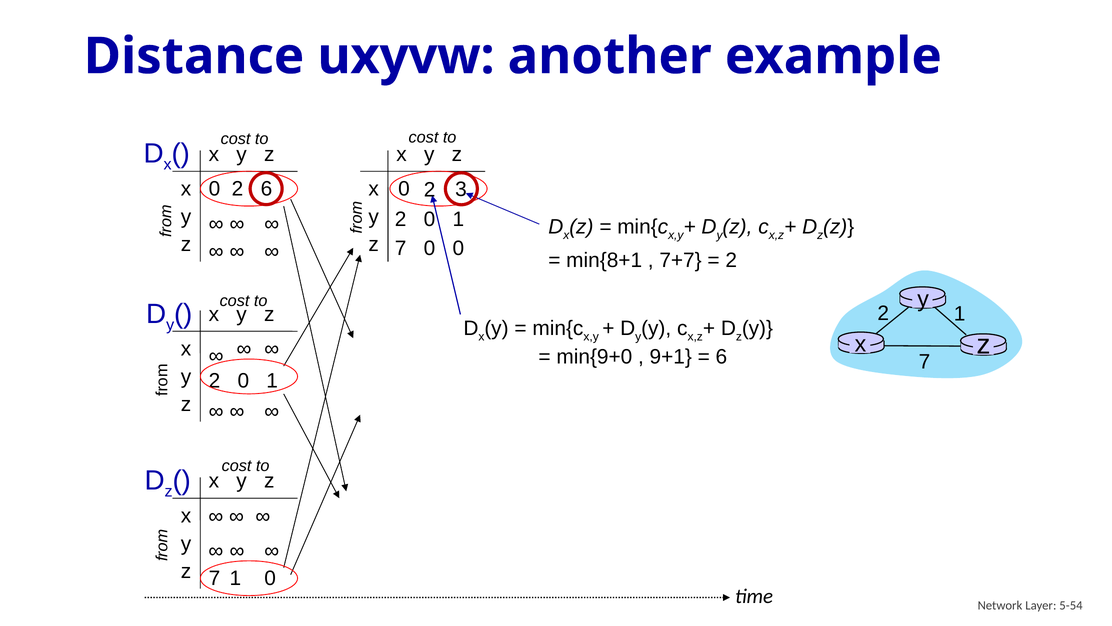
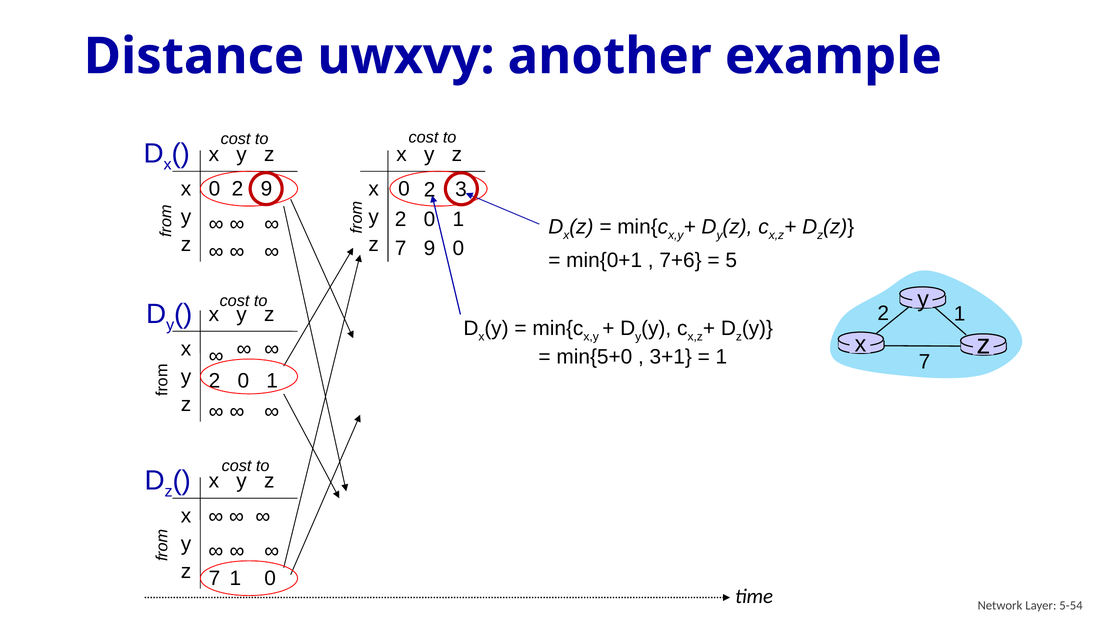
uxyvw: uxyvw -> uwxvy (406, 56)
2 6: 6 -> 9 (266, 189)
7 0: 0 -> 9 (430, 248)
min{8+1: min{8+1 -> min{0+1 (604, 260)
7+7: 7+7 -> 7+6 (681, 260)
2: 2 -> 5 (731, 260)
min{9+0: min{9+0 -> min{5+0 (594, 357)
9+1: 9+1 -> 3+1 (671, 357)
6: 6 -> 1 (721, 357)
